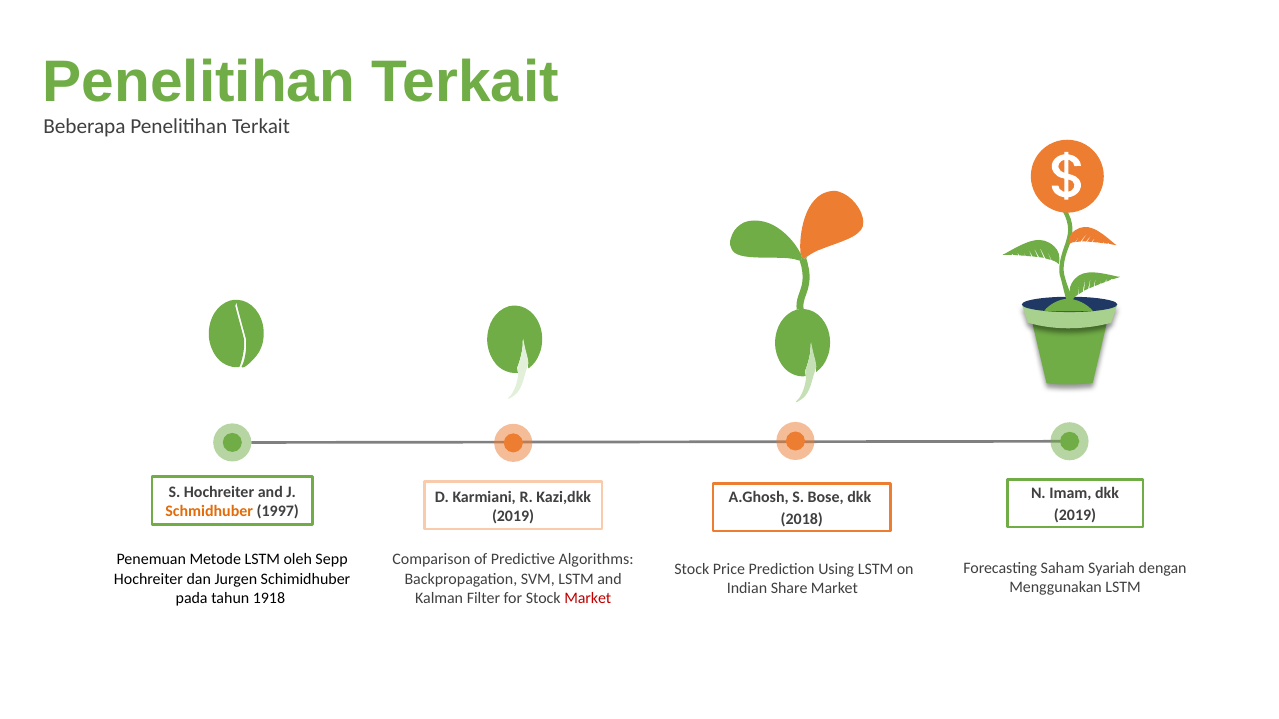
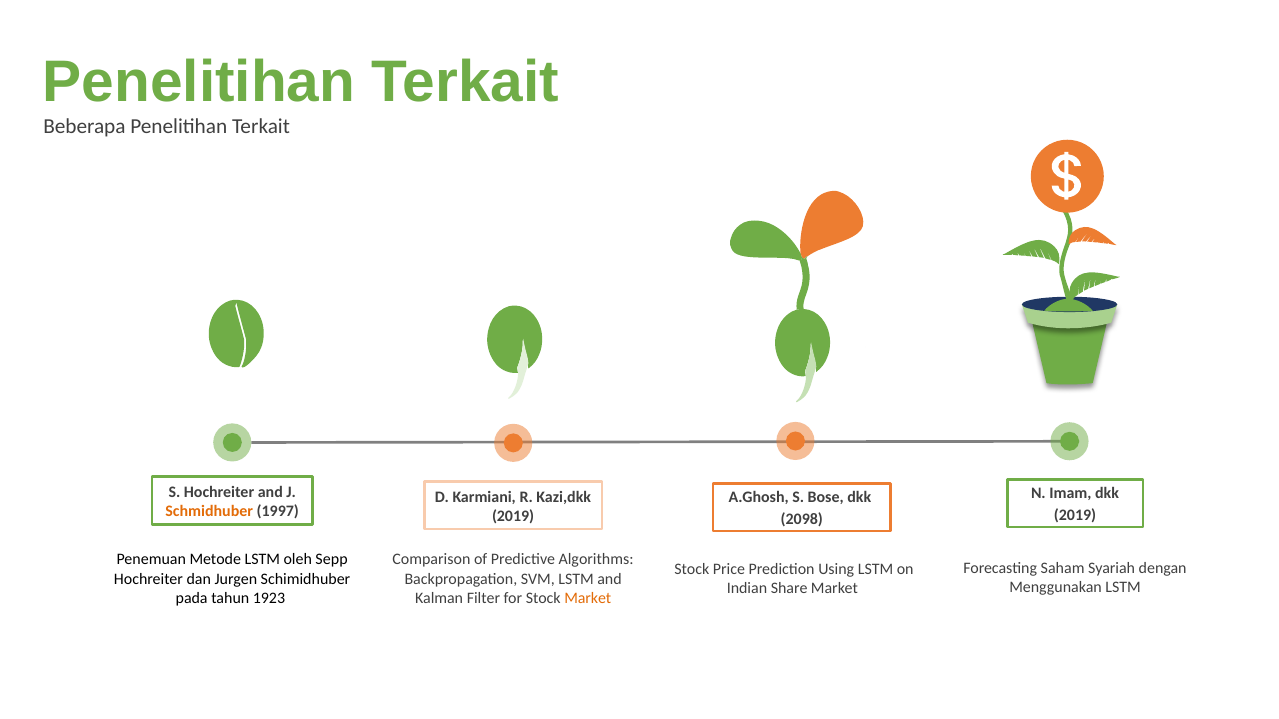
2018: 2018 -> 2098 (802, 520)
1918: 1918 -> 1923 (269, 598)
Market colour: red -> orange (588, 598)
